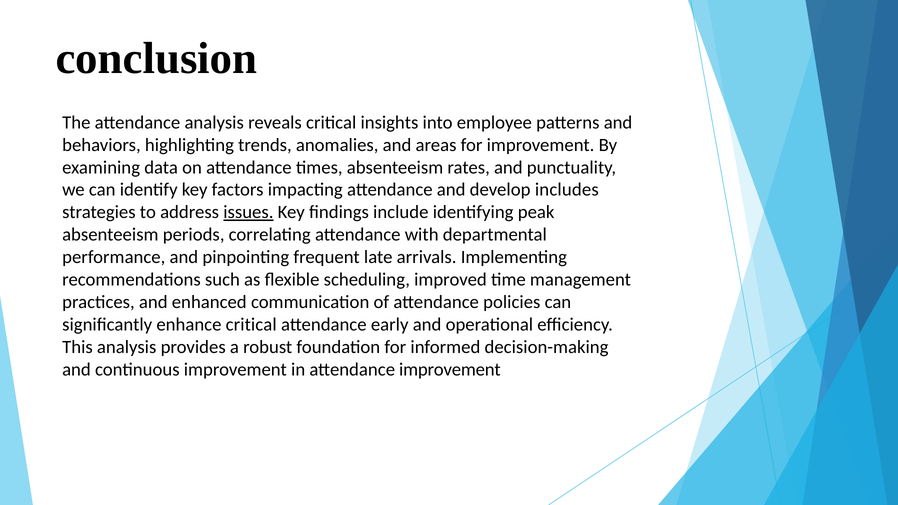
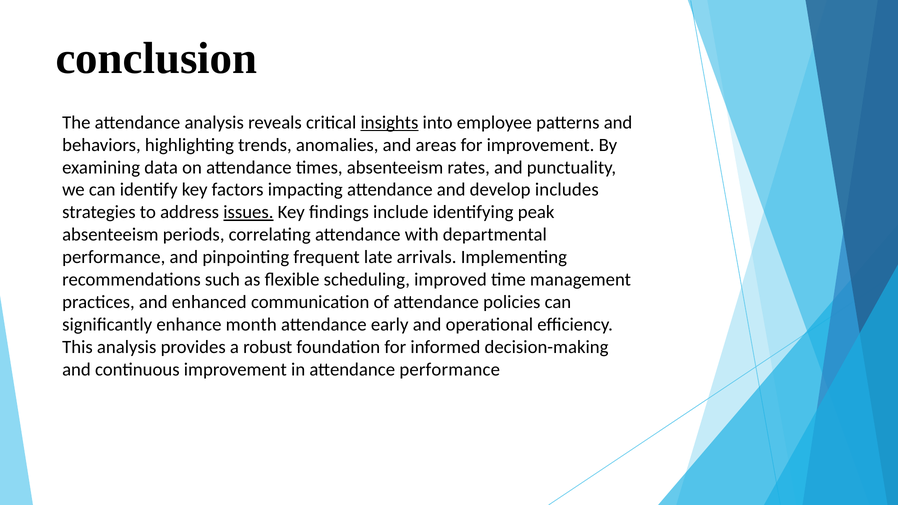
insights underline: none -> present (389, 122)
enhance critical: critical -> month (251, 325)
attendance improvement: improvement -> performance (450, 370)
